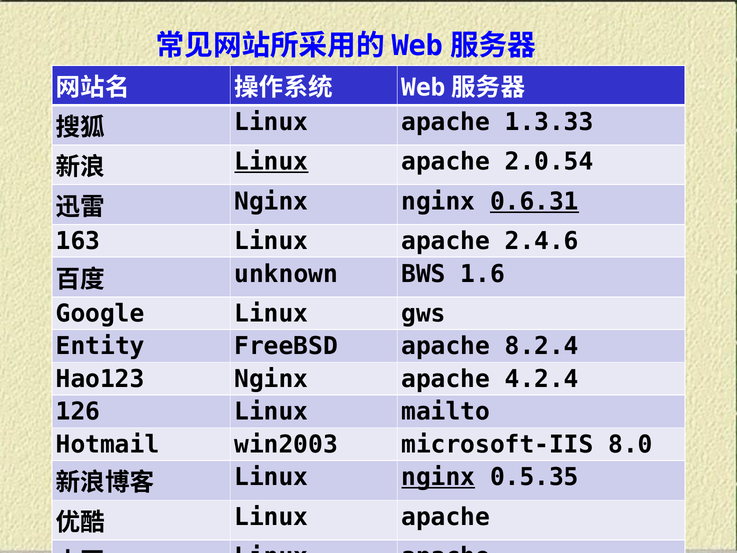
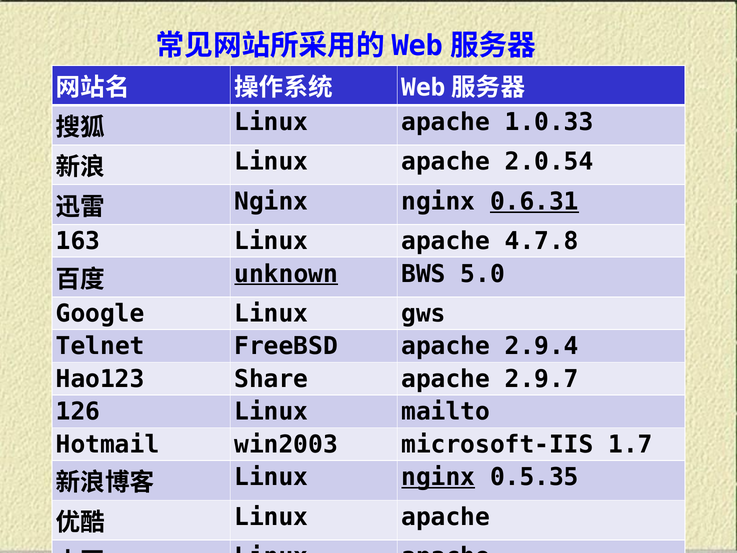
1.3.33: 1.3.33 -> 1.0.33 (549, 122)
Linux underline: present -> none (271, 162)
2.4.6: 2.4.6 -> 4.7.8 (542, 241)
unknown underline: none -> present (286, 274)
1.6: 1.6 -> 5.0 (483, 274)
Entity: Entity -> Telnet (100, 346)
8.2.4: 8.2.4 -> 2.9.4 (542, 346)
Hao123 Nginx: Nginx -> Share (271, 379)
4.2.4: 4.2.4 -> 2.9.7 (542, 379)
8.0: 8.0 -> 1.7 (630, 444)
